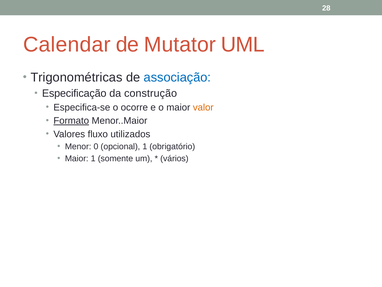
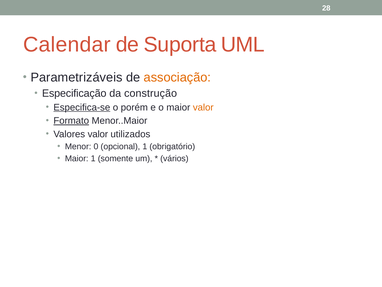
Mutator: Mutator -> Suporta (180, 44)
Trigonométricas: Trigonométricas -> Parametrizáveis (77, 77)
associação colour: blue -> orange (177, 77)
Especifica-se underline: none -> present (82, 107)
ocorre: ocorre -> porém (134, 107)
Valores fluxo: fluxo -> valor (98, 134)
